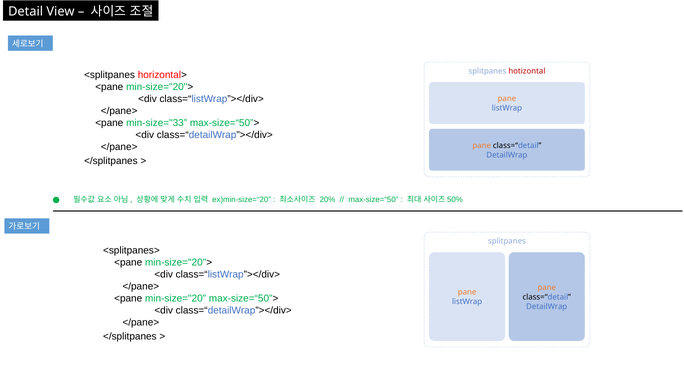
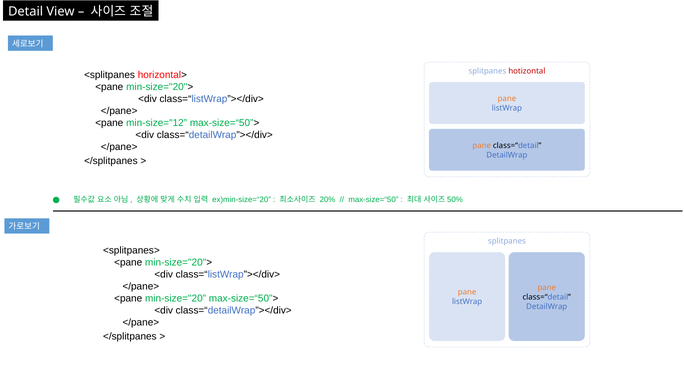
min-size="33: min-size="33 -> min-size="12 (157, 123)
